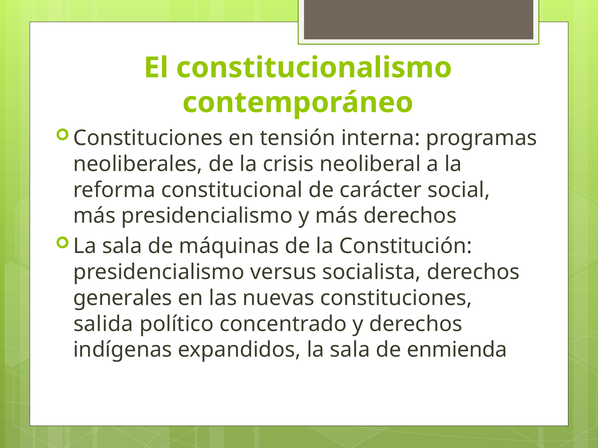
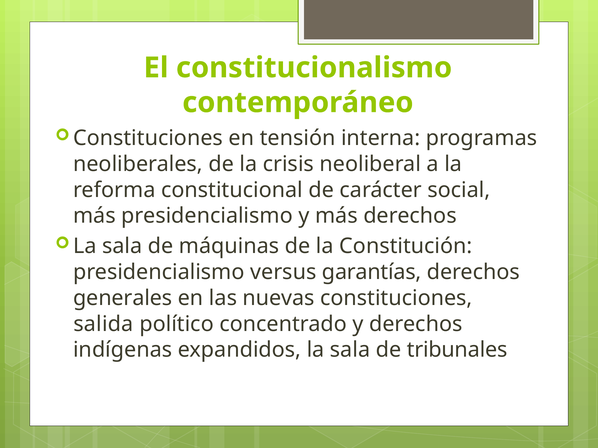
socialista: socialista -> garantías (372, 272)
enmienda: enmienda -> tribunales (457, 350)
